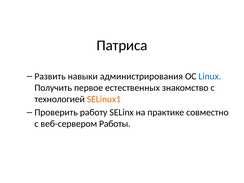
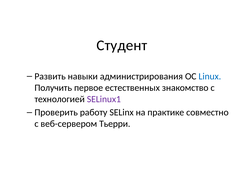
Патриса: Патриса -> Студент (122, 45)
SELinux1 colour: orange -> purple (104, 99)
Работы: Работы -> Тьерри (115, 124)
